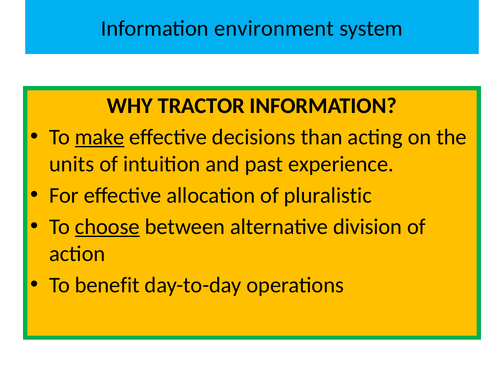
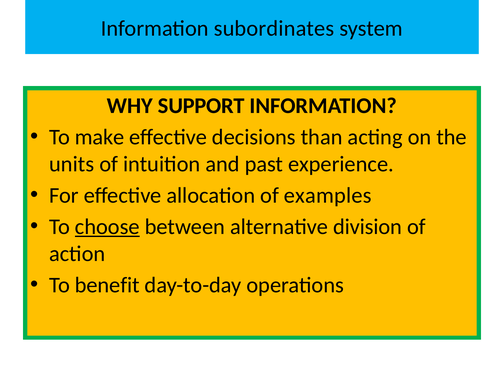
environment: environment -> subordinates (274, 29)
TRACTOR: TRACTOR -> SUPPORT (201, 106)
make underline: present -> none (100, 137)
pluralistic: pluralistic -> examples (328, 195)
